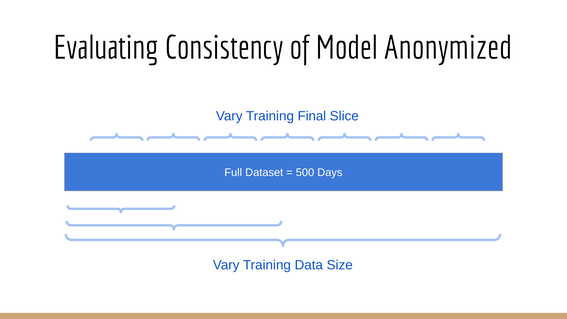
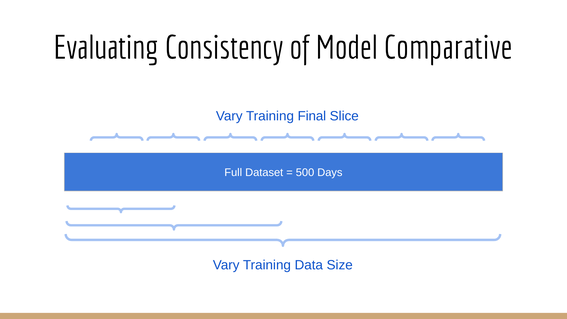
Anonymized: Anonymized -> Comparative (448, 48)
